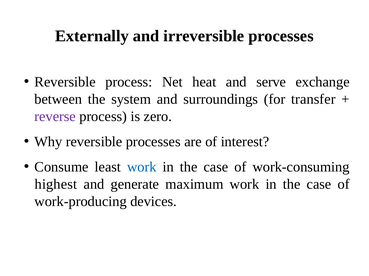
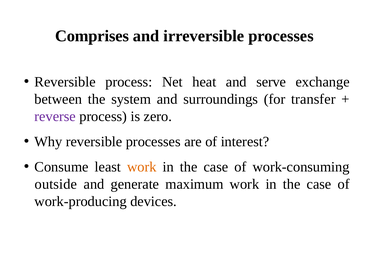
Externally: Externally -> Comprises (92, 36)
work colour: blue -> orange (142, 167)
highest: highest -> outside (56, 185)
